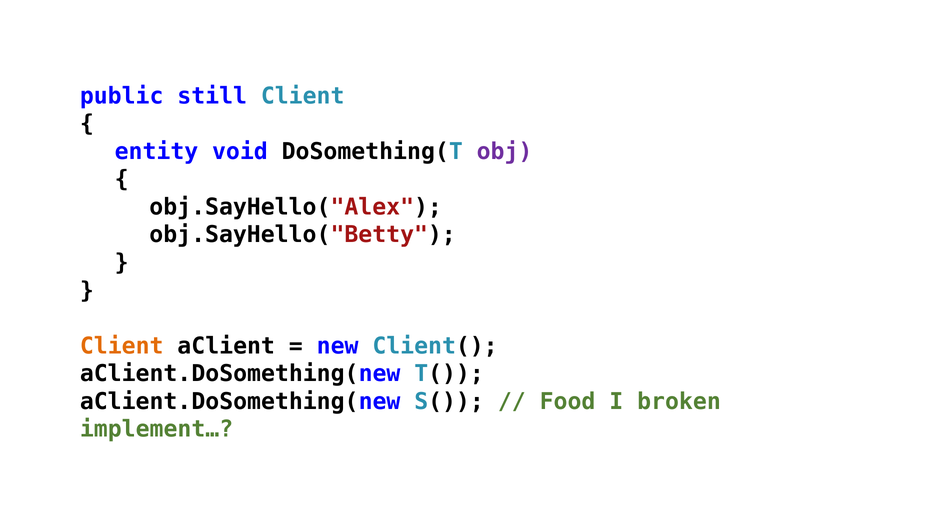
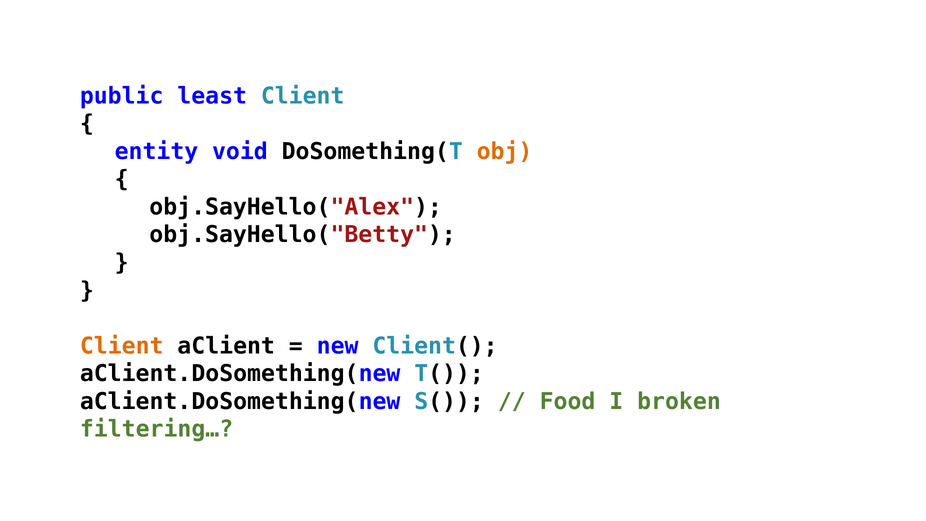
still: still -> least (212, 96)
obj colour: purple -> orange (505, 151)
implement…: implement… -> filtering… (157, 429)
